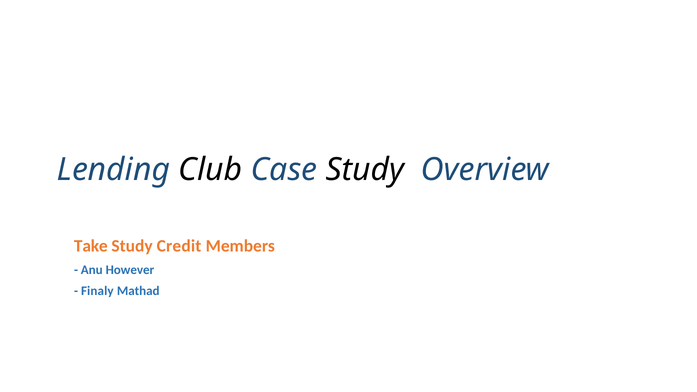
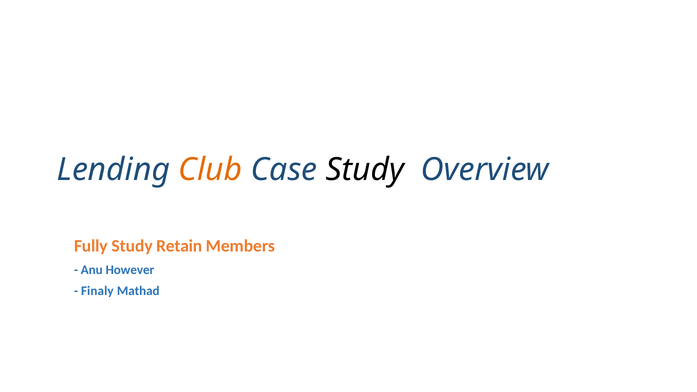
Club colour: black -> orange (210, 170)
Take: Take -> Fully (91, 246)
Credit: Credit -> Retain (179, 246)
